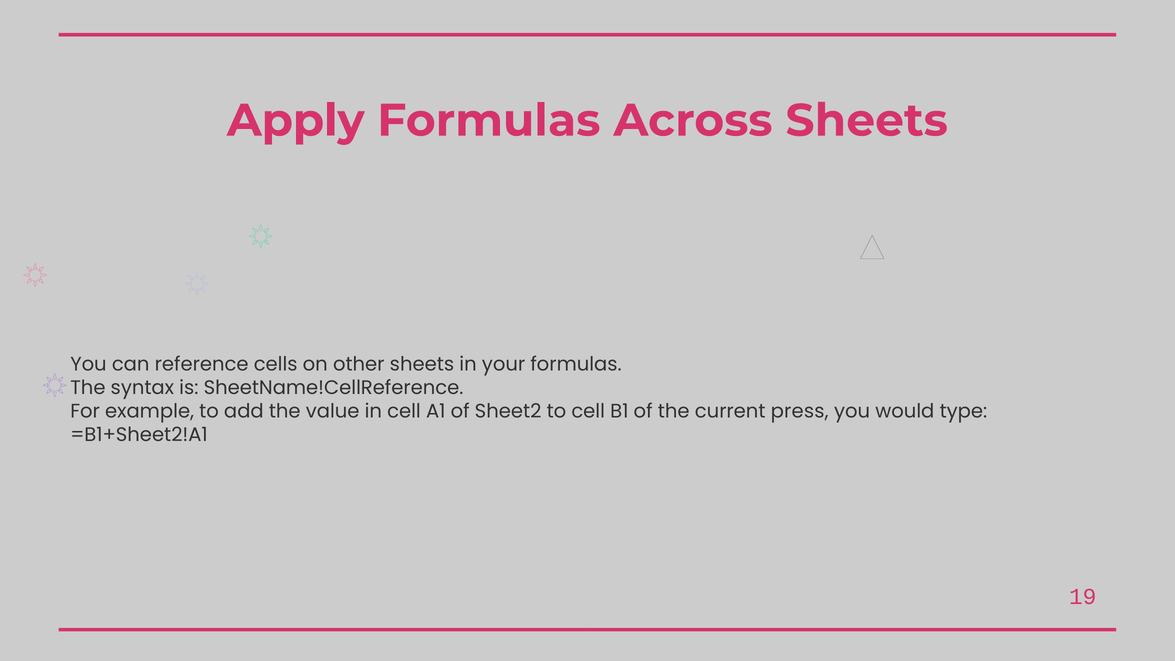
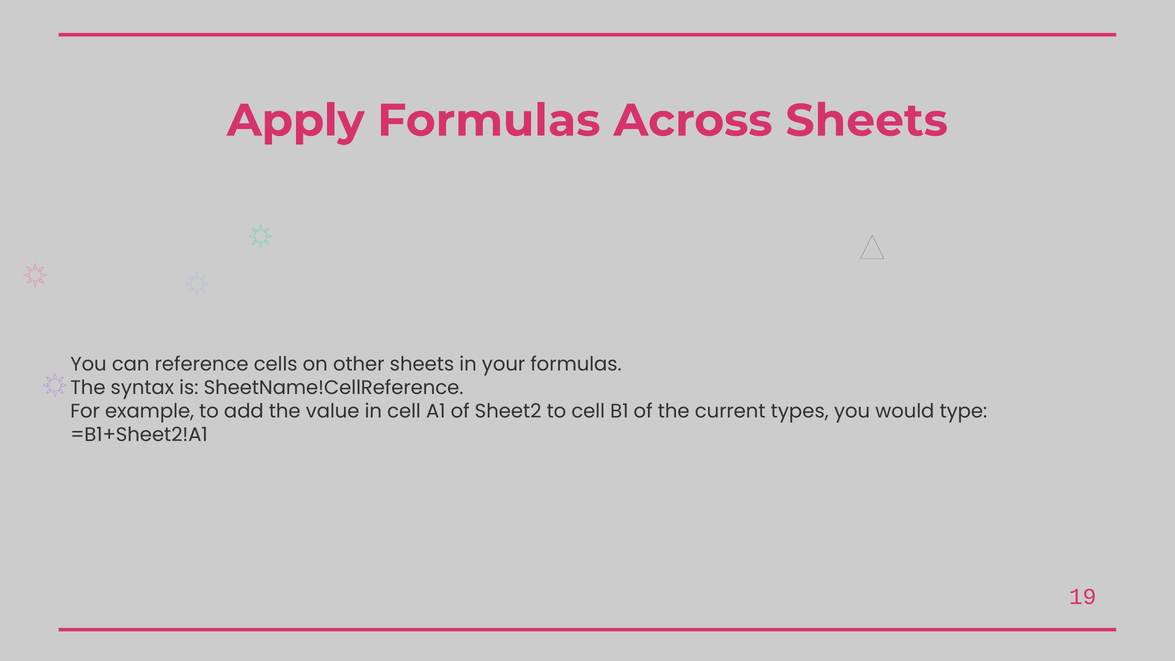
press: press -> types (800, 411)
